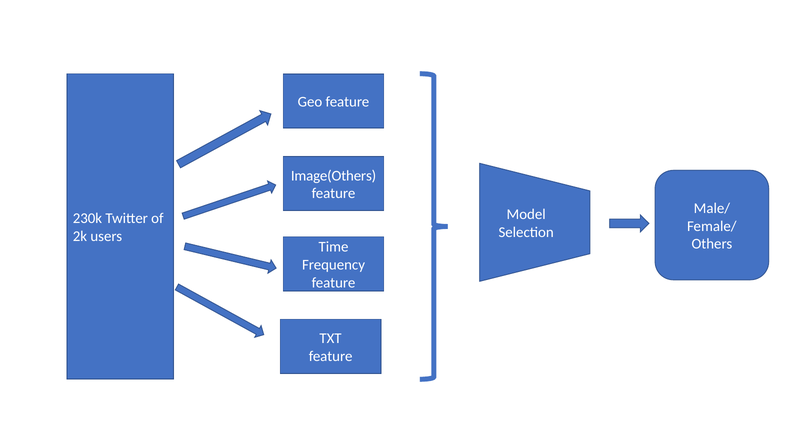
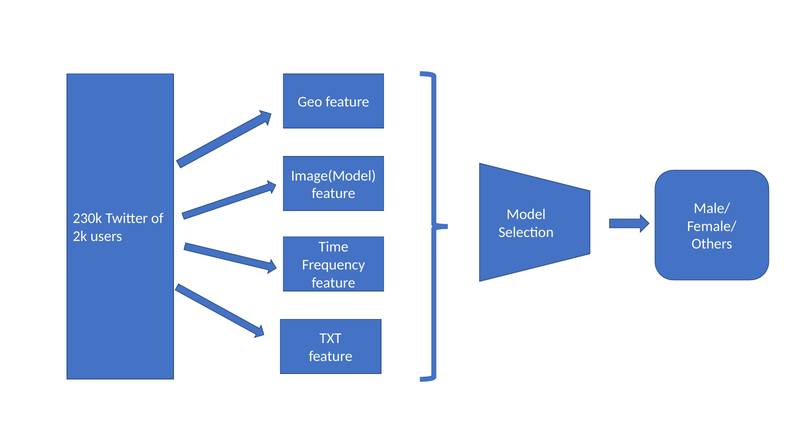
Image(Others: Image(Others -> Image(Model (333, 176)
